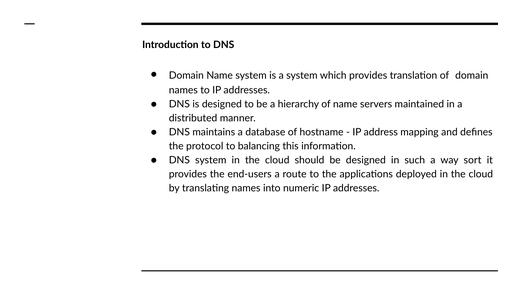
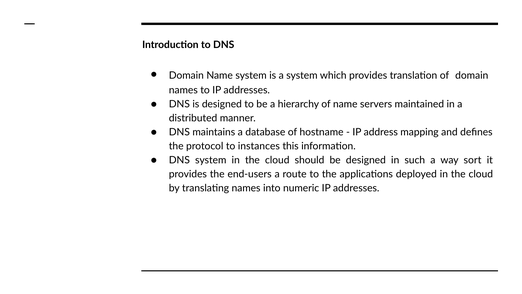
balancing: balancing -> instances (259, 146)
